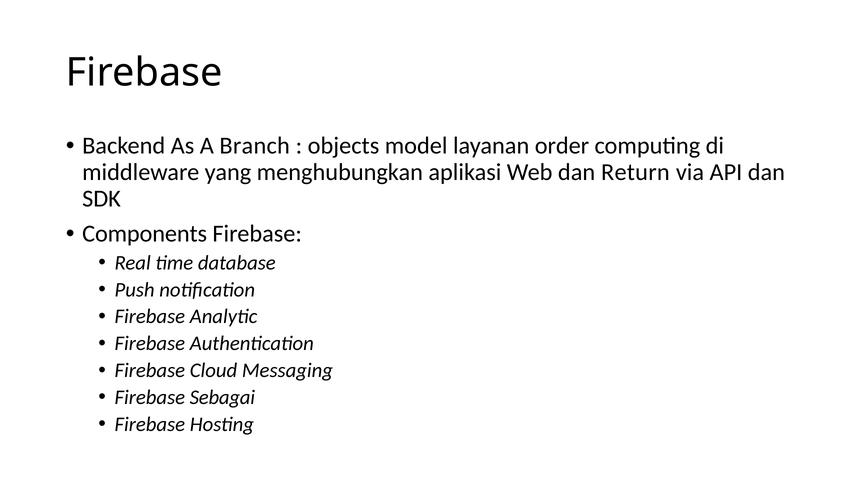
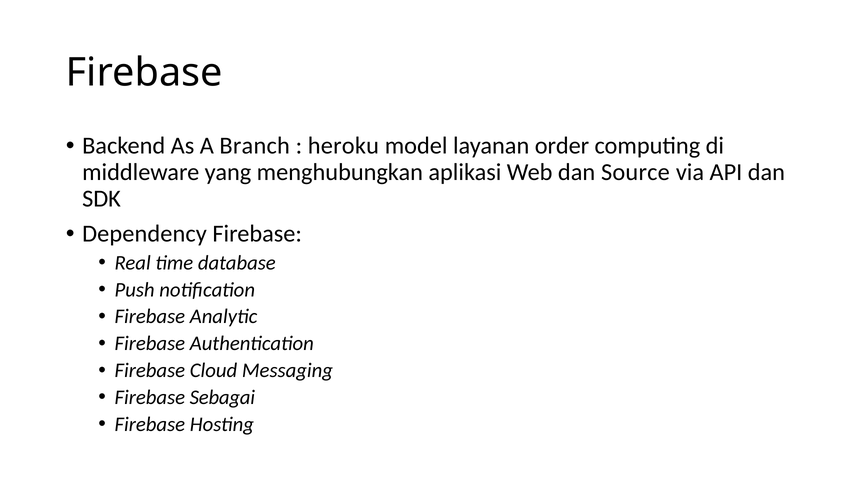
objects: objects -> heroku (343, 146)
Return: Return -> Source (635, 172)
Components: Components -> Dependency (144, 234)
